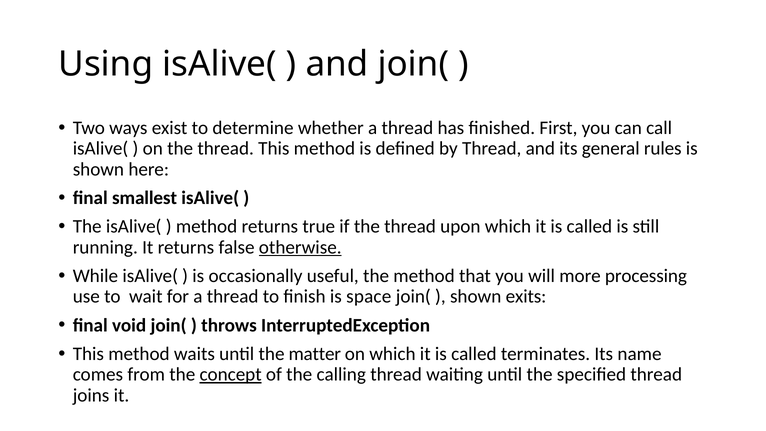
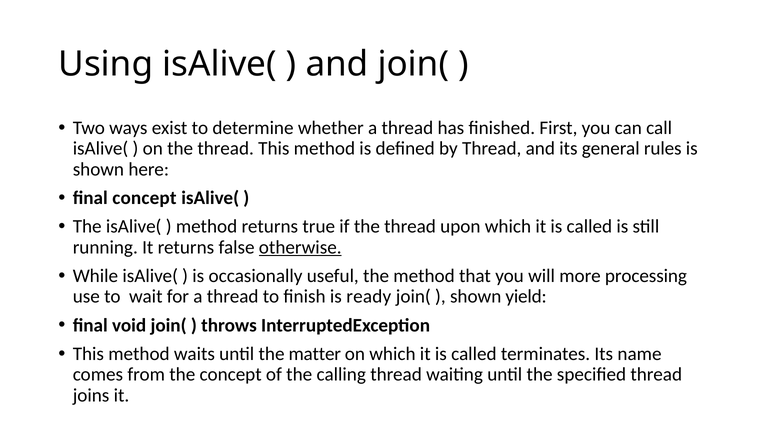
final smallest: smallest -> concept (144, 198)
space: space -> ready (369, 296)
exits: exits -> yield (526, 296)
concept underline: present -> none (231, 374)
